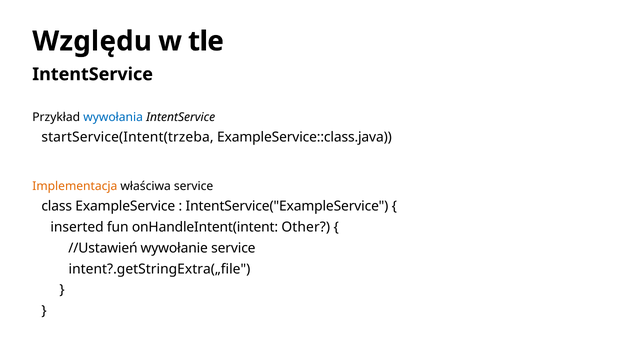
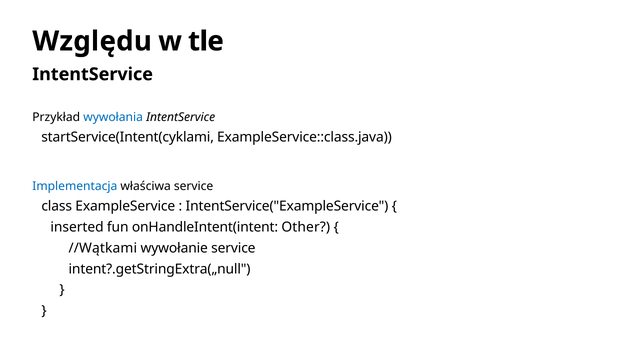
startService(Intent(trzeba: startService(Intent(trzeba -> startService(Intent(cyklami (128, 137)
Implementacja colour: orange -> blue (75, 186)
//Ustawień: //Ustawień -> //Wątkami (103, 248)
intent?.getStringExtra(„file: intent?.getStringExtra(„file -> intent?.getStringExtra(„null (160, 269)
